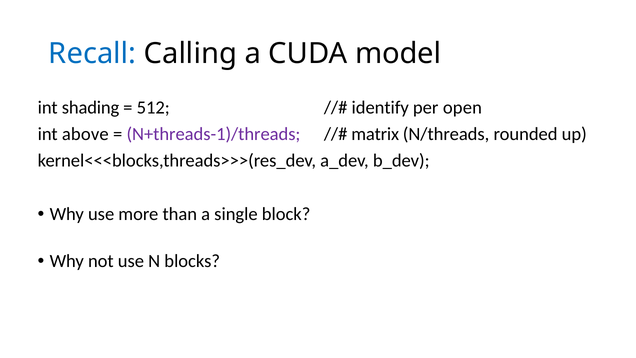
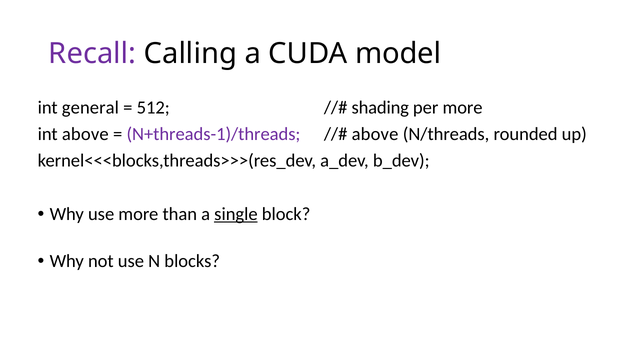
Recall colour: blue -> purple (92, 53)
shading: shading -> general (90, 107)
identify: identify -> shading (380, 107)
per open: open -> more (463, 107)
matrix: matrix -> above (375, 134)
single underline: none -> present (236, 214)
